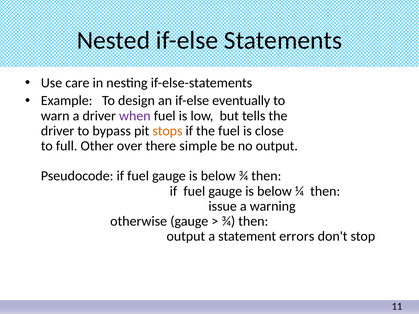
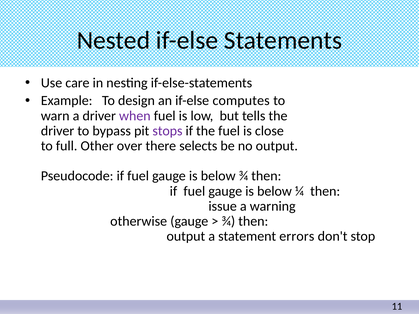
eventually: eventually -> computes (241, 101)
stops colour: orange -> purple (167, 131)
simple: simple -> selects (198, 146)
